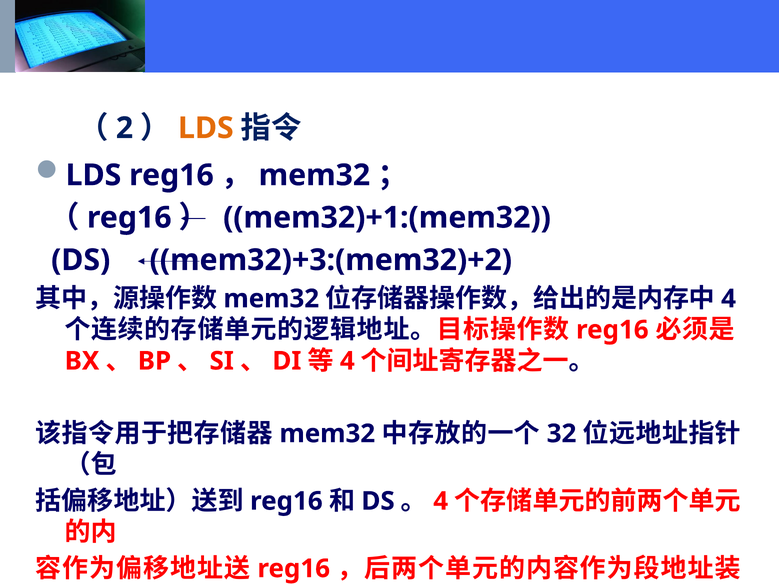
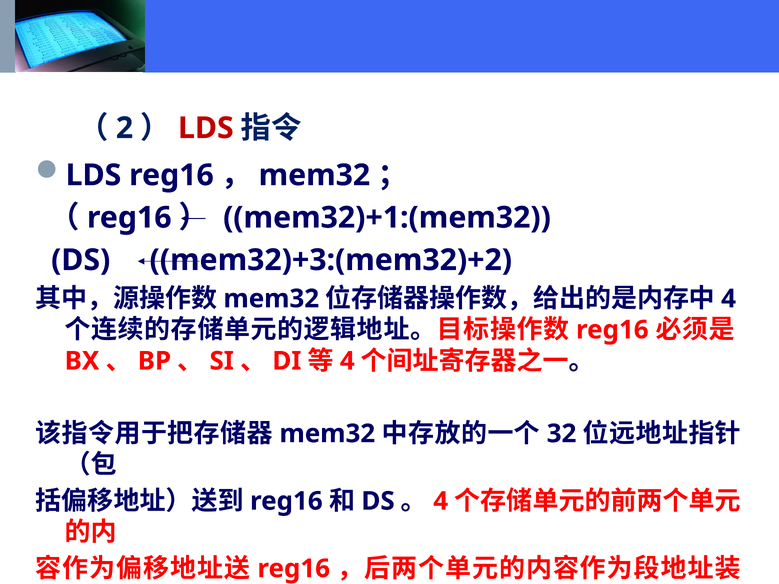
LDS colour: orange -> red (206, 128)
